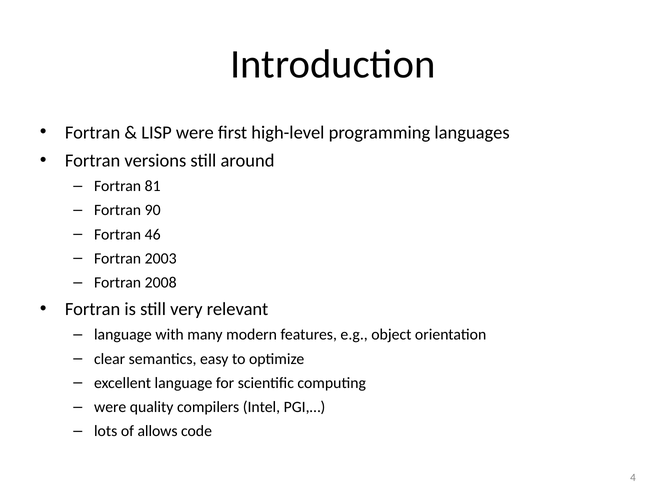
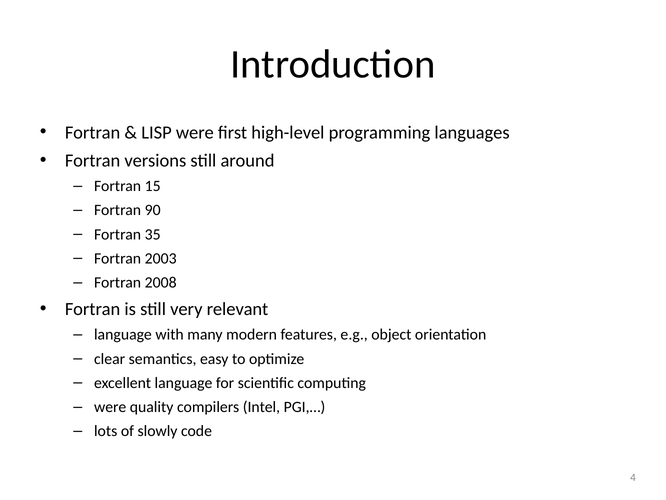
81: 81 -> 15 (153, 186)
46: 46 -> 35 (153, 234)
allows: allows -> slowly (158, 431)
